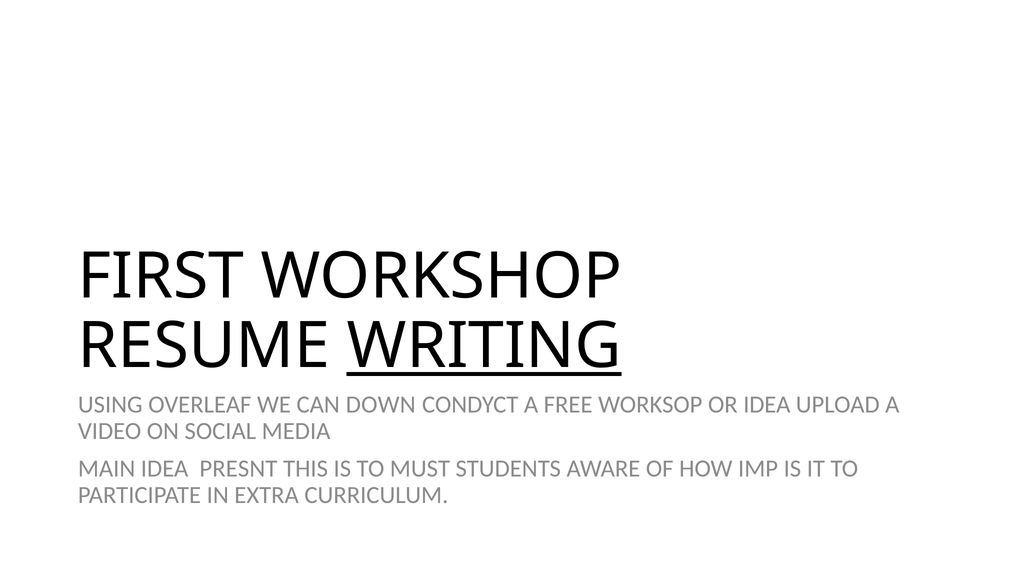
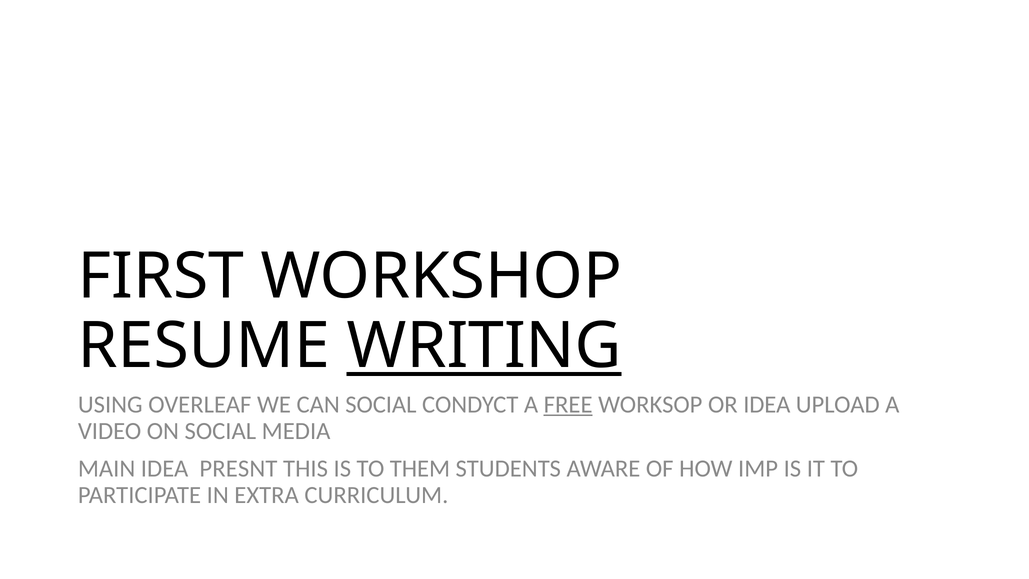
CAN DOWN: DOWN -> SOCIAL (381, 404)
FREE underline: none -> present (568, 404)
MUST: MUST -> THEM (420, 468)
